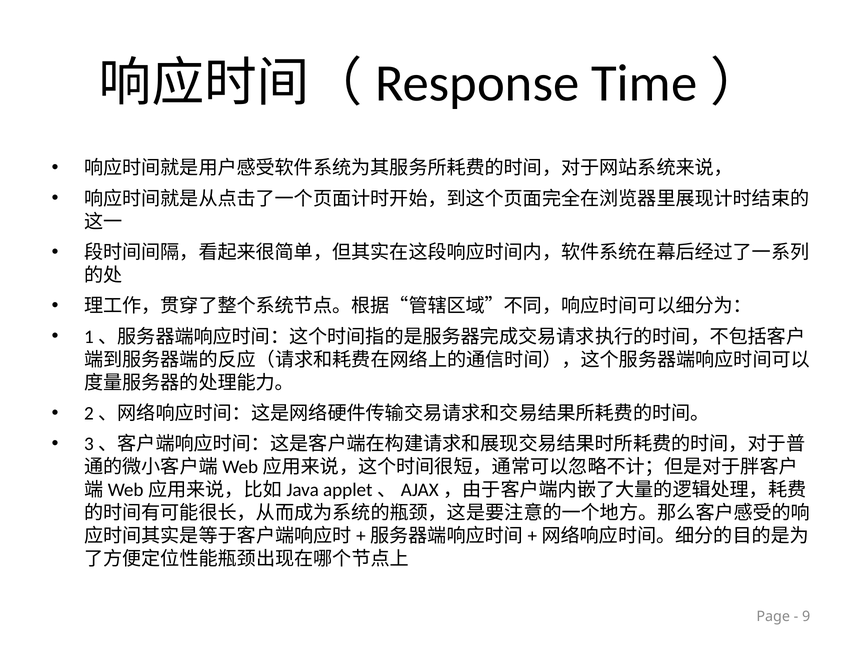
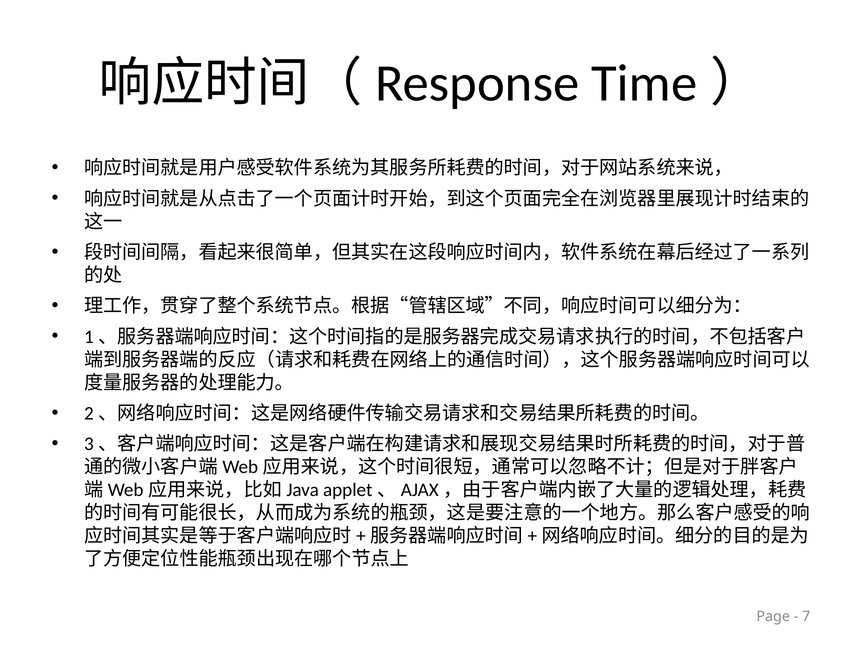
9: 9 -> 7 (806, 616)
